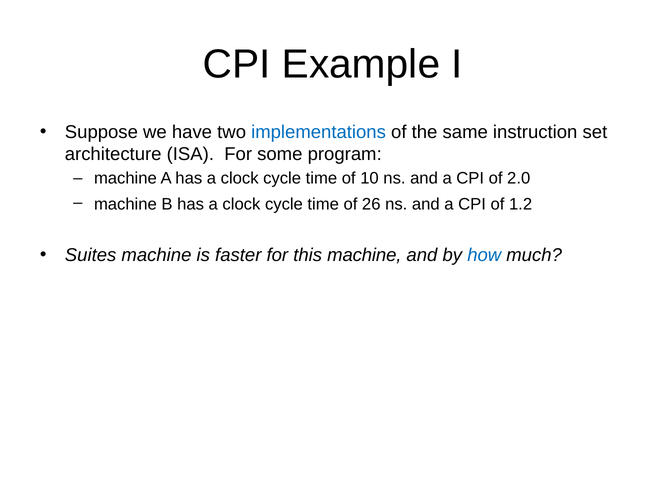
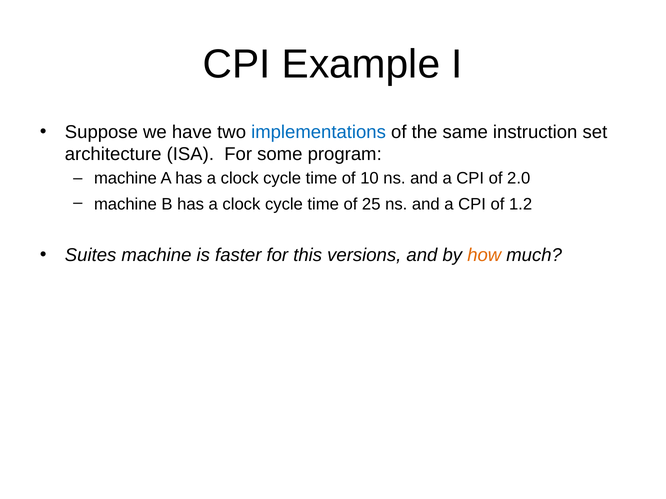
26: 26 -> 25 (371, 204)
this machine: machine -> versions (364, 255)
how colour: blue -> orange (484, 255)
